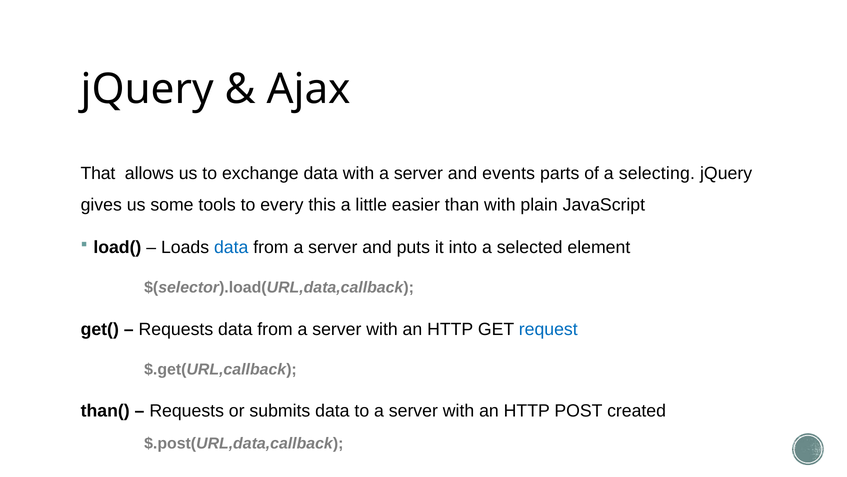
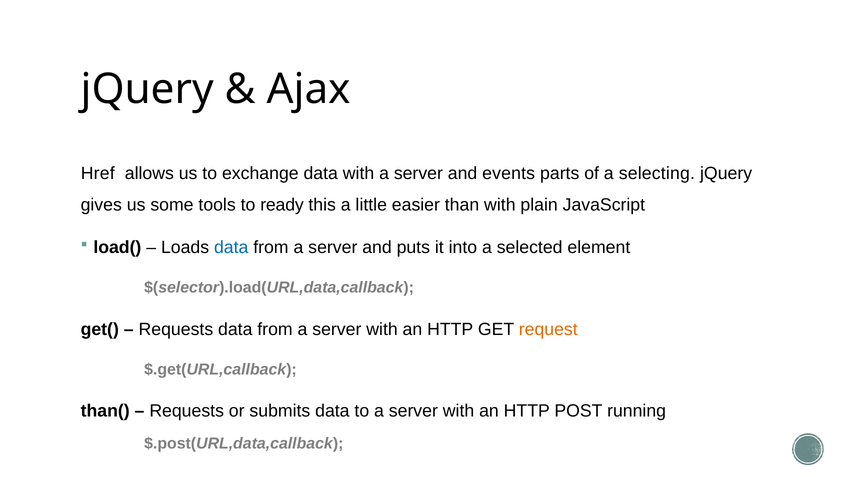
That: That -> Href (98, 173)
every: every -> ready (282, 205)
request colour: blue -> orange (548, 329)
created: created -> running (637, 410)
